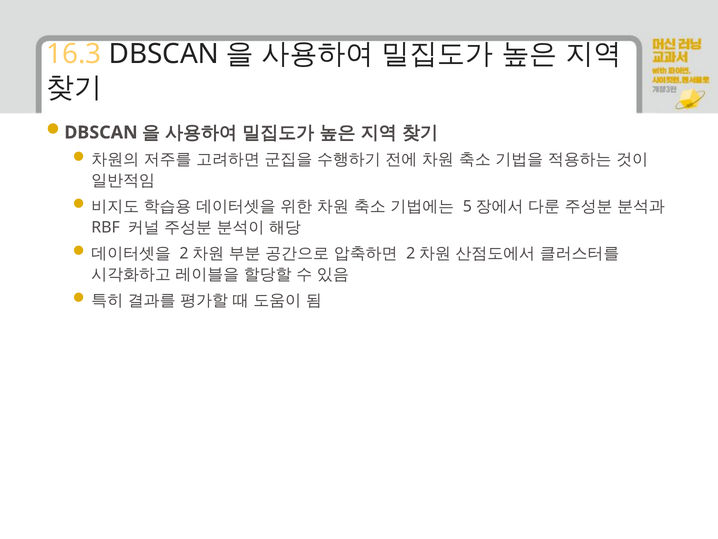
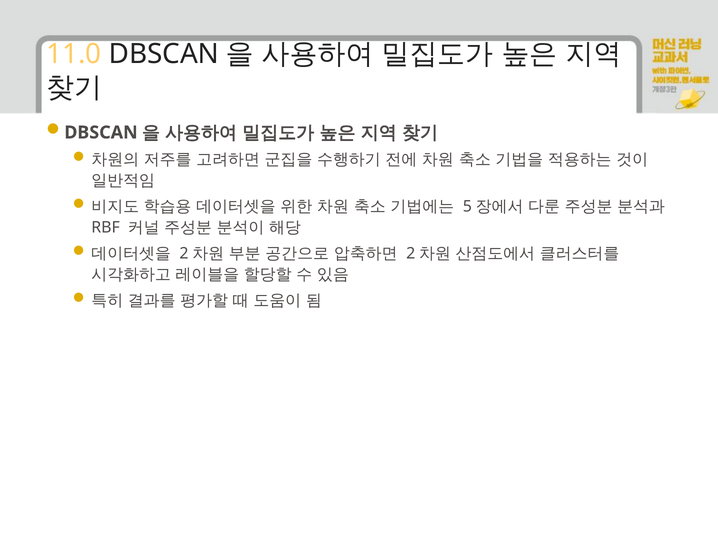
16.3: 16.3 -> 11.0 (74, 54)
